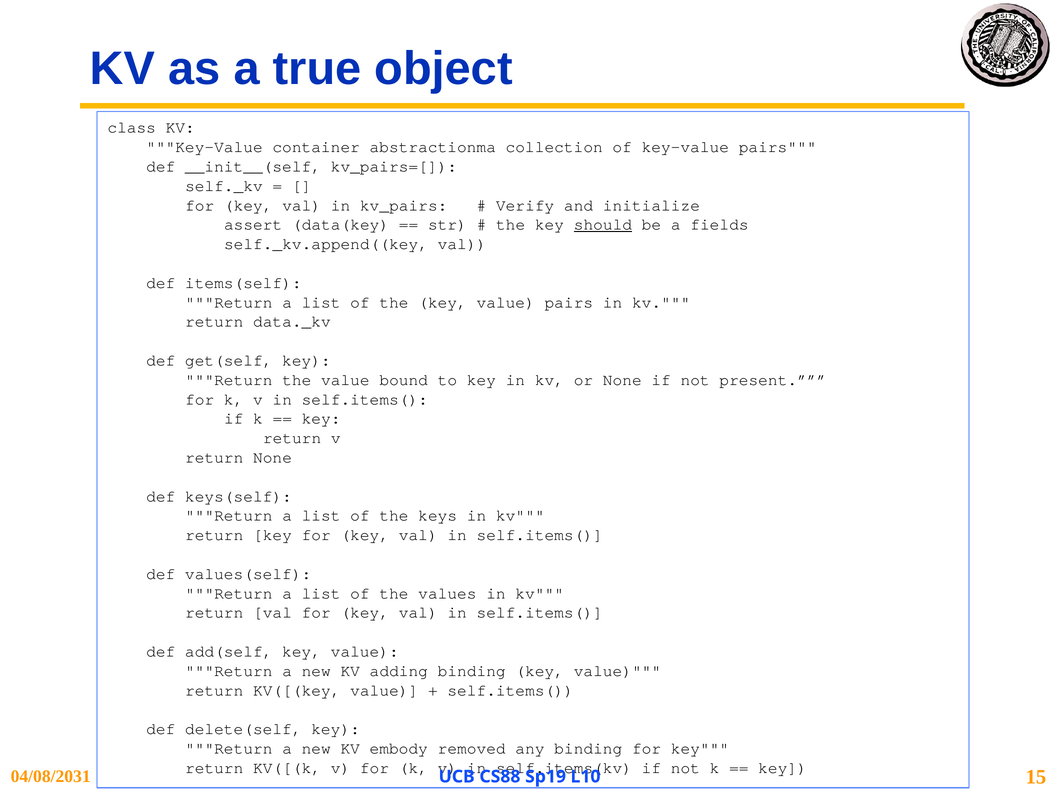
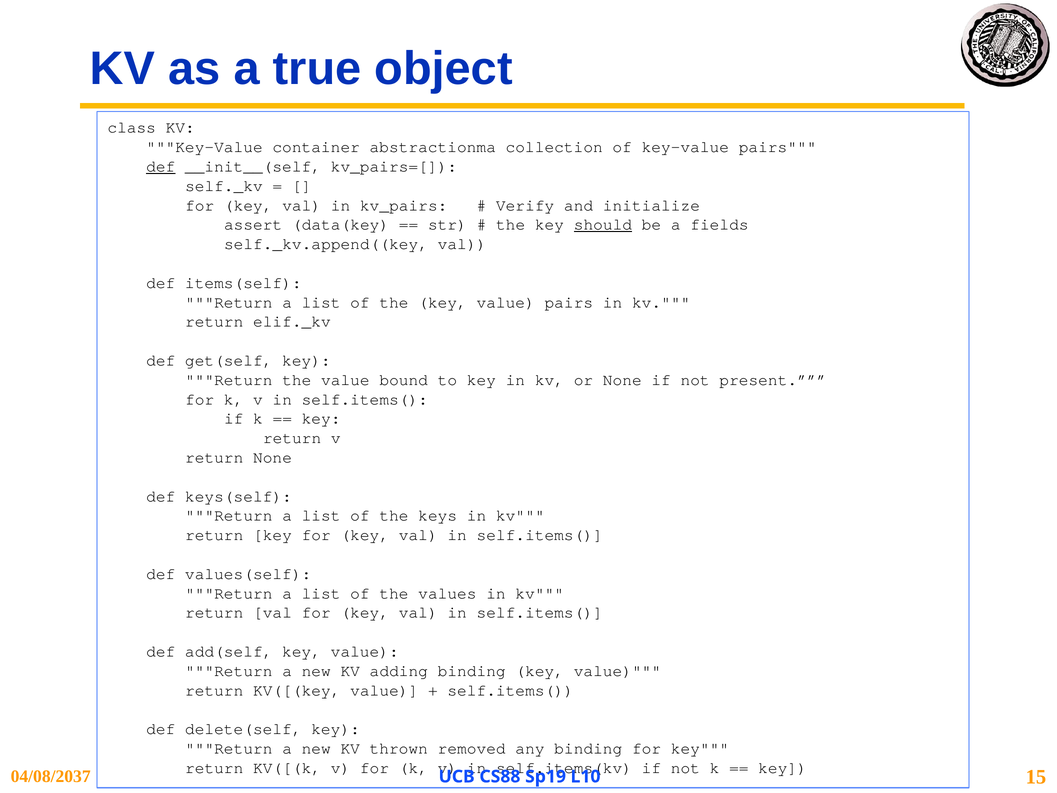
def underline: none -> present (161, 166)
data._kv: data._kv -> elif._kv (292, 322)
embody: embody -> thrown (399, 748)
04/08/2031: 04/08/2031 -> 04/08/2037 (51, 776)
